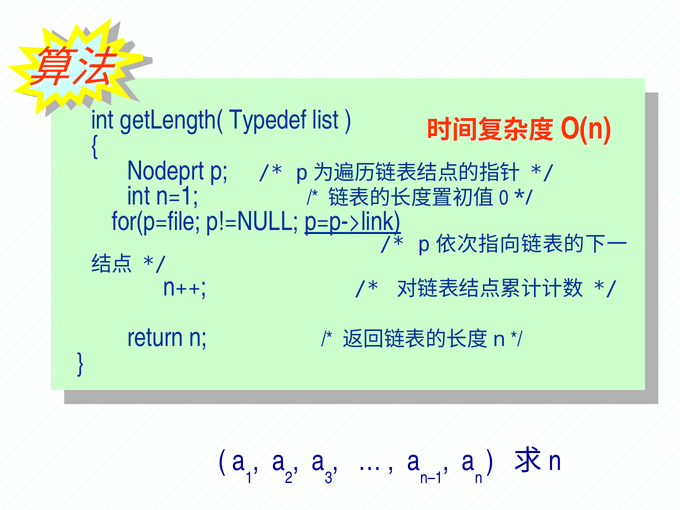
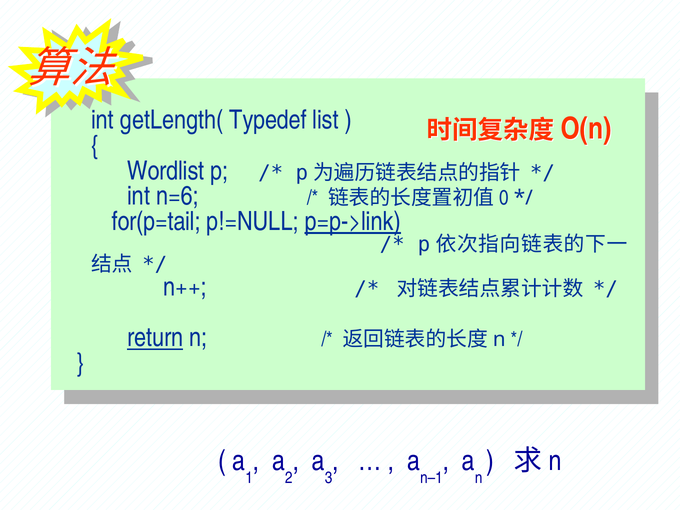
Nodeprt: Nodeprt -> Wordlist (166, 171)
n=1: n=1 -> n=6 (177, 196)
for(p=file: for(p=file -> for(p=tail (156, 222)
return underline: none -> present (155, 338)
